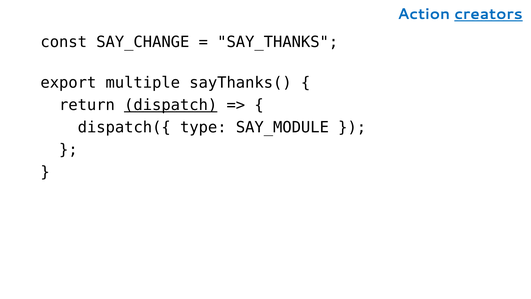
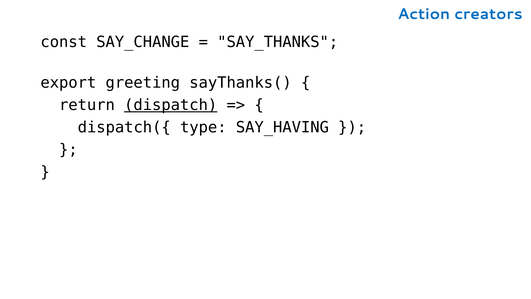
creators underline: present -> none (488, 14)
multiple: multiple -> greeting (143, 83)
SAY_MODULE: SAY_MODULE -> SAY_HAVING (282, 127)
